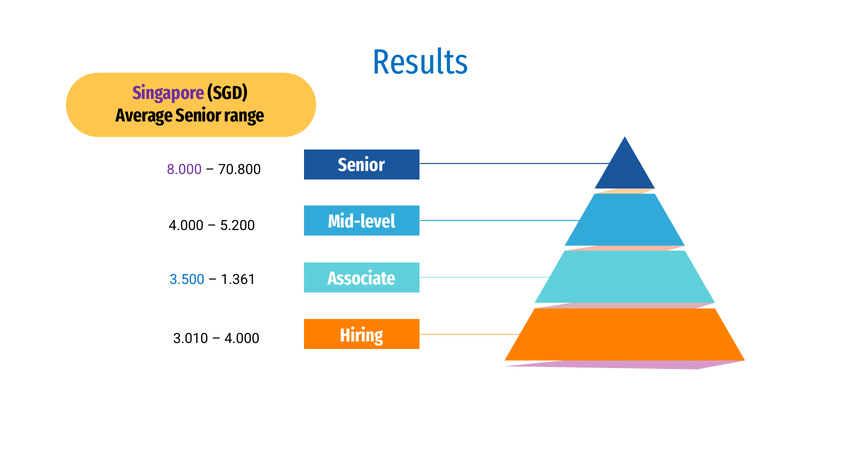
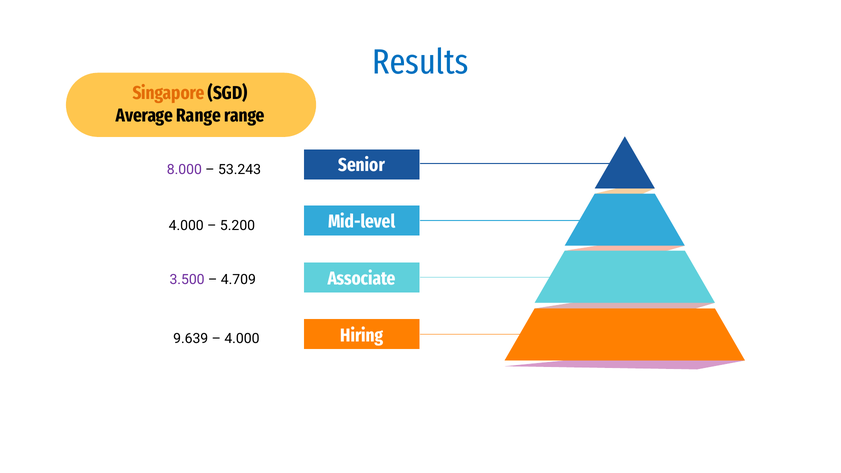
Singapore colour: purple -> orange (169, 93)
Average Senior: Senior -> Range (199, 116)
70.800: 70.800 -> 53.243 (240, 169)
3.500 colour: blue -> purple (187, 280)
1.361: 1.361 -> 4.709 (238, 280)
3.010: 3.010 -> 9.639 (191, 339)
